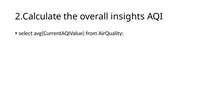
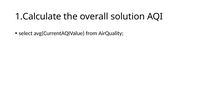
2.Calculate: 2.Calculate -> 1.Calculate (38, 17)
insights: insights -> solution (128, 17)
